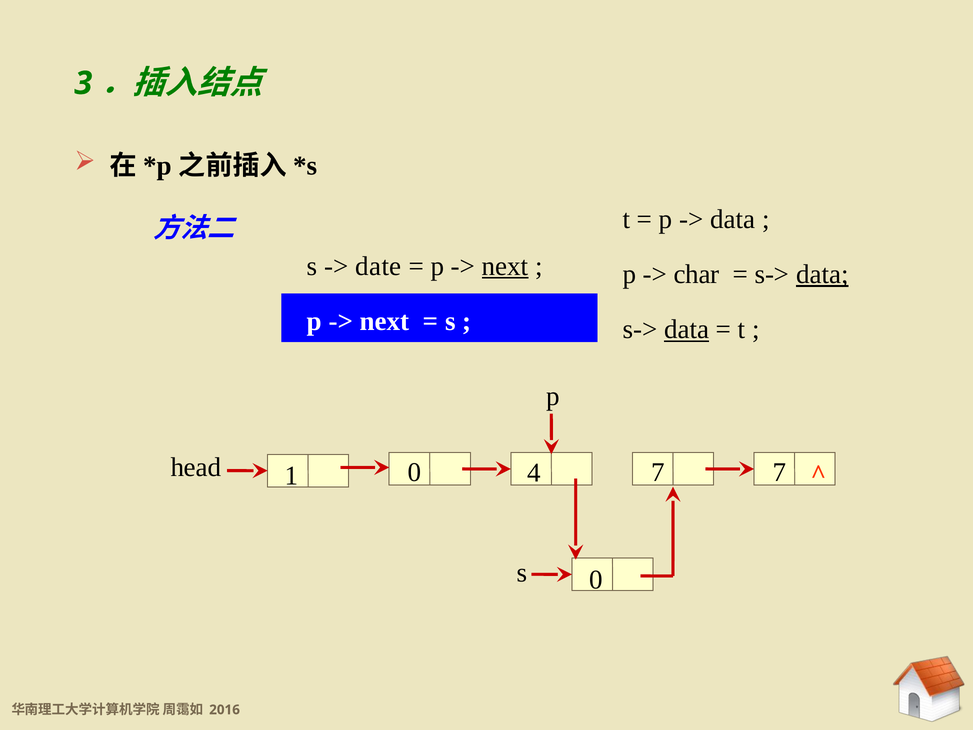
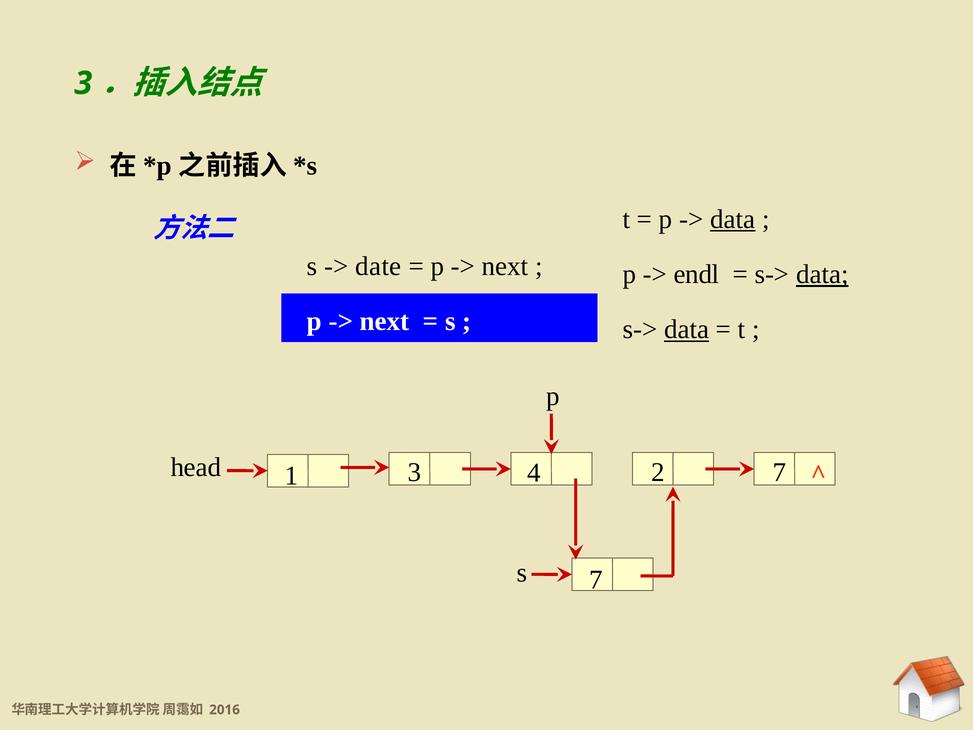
data underline: none -> present (733, 219)
next underline: present -> none (505, 266)
char: char -> endl (697, 274)
4 7: 7 -> 2 (658, 472)
1 0: 0 -> 3 (415, 472)
s 0: 0 -> 7 (596, 579)
